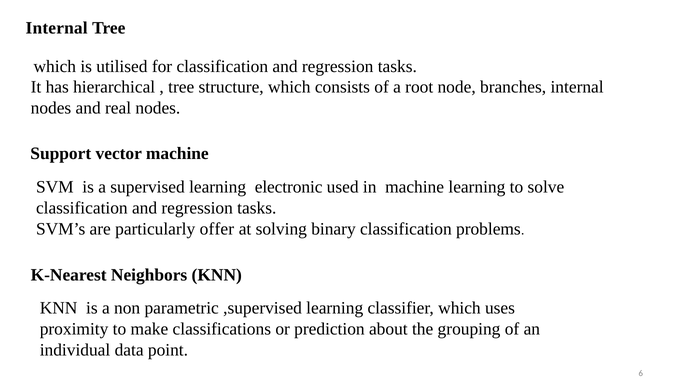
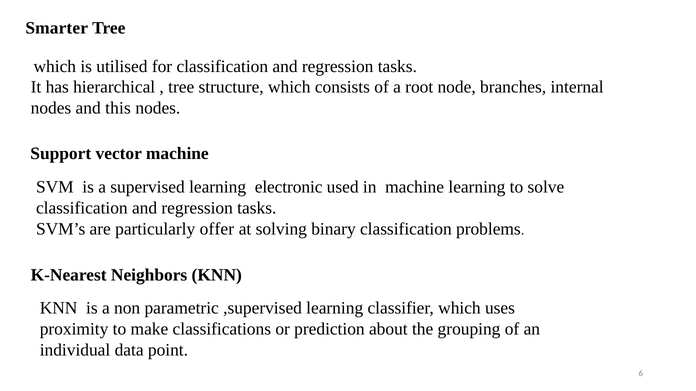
Internal: Internal -> Smarter (57, 28)
real: real -> this (118, 108)
